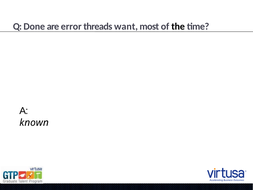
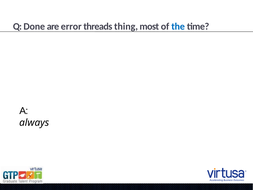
want: want -> thing (126, 26)
the colour: black -> blue (178, 26)
known: known -> always (34, 123)
